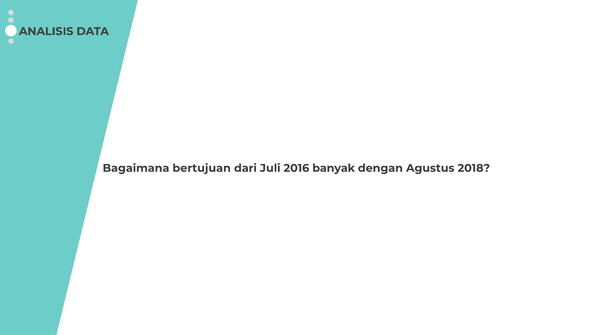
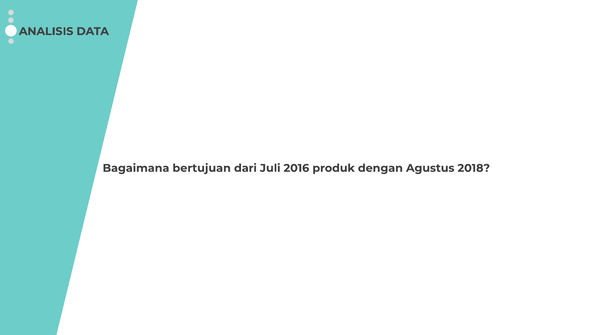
banyak: banyak -> produk (334, 168)
